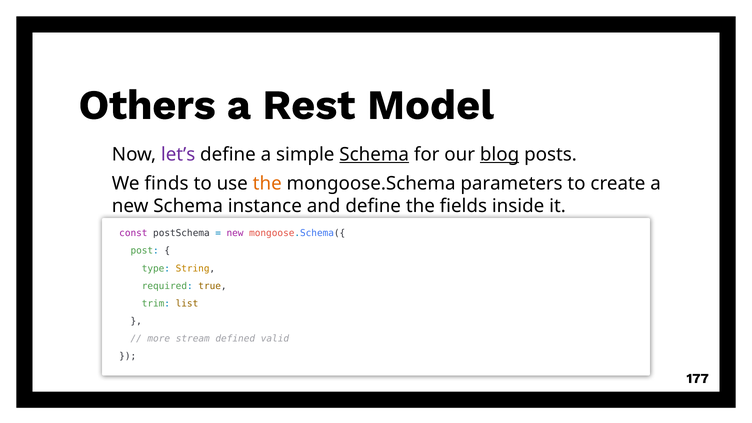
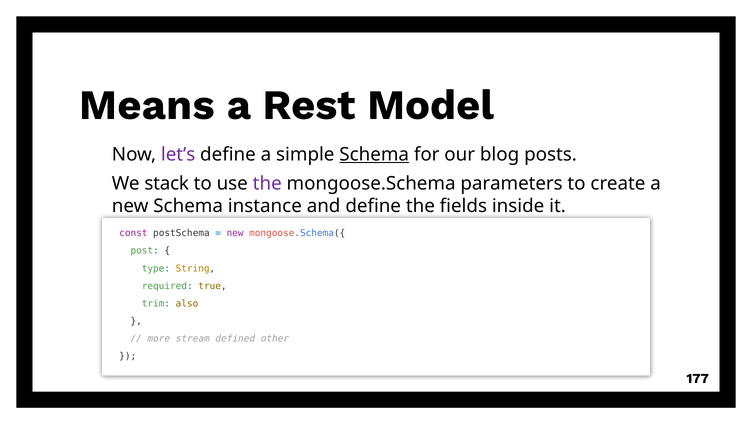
Others: Others -> Means (147, 105)
blog underline: present -> none (500, 155)
finds: finds -> stack (167, 183)
the colour: orange -> purple (267, 183)
list: list -> also (187, 304)
valid: valid -> other (275, 339)
